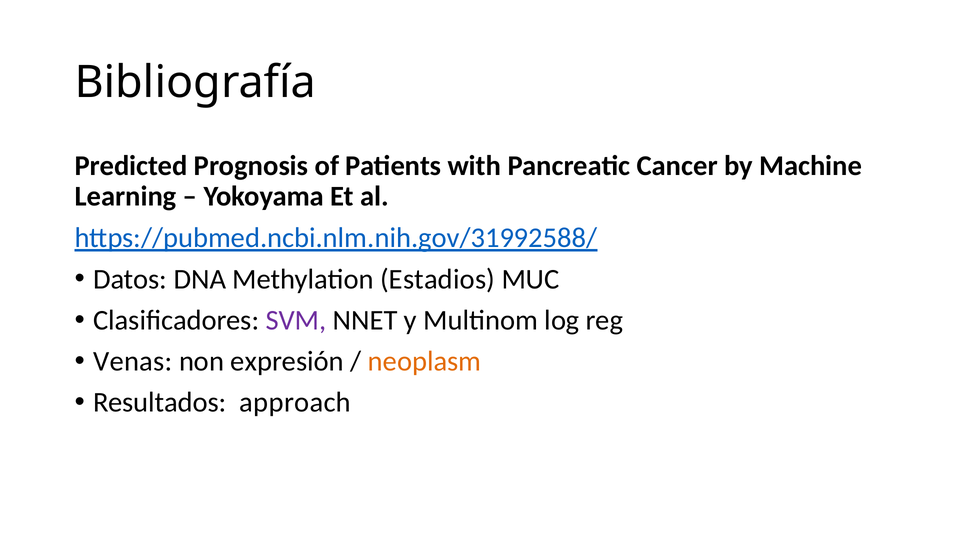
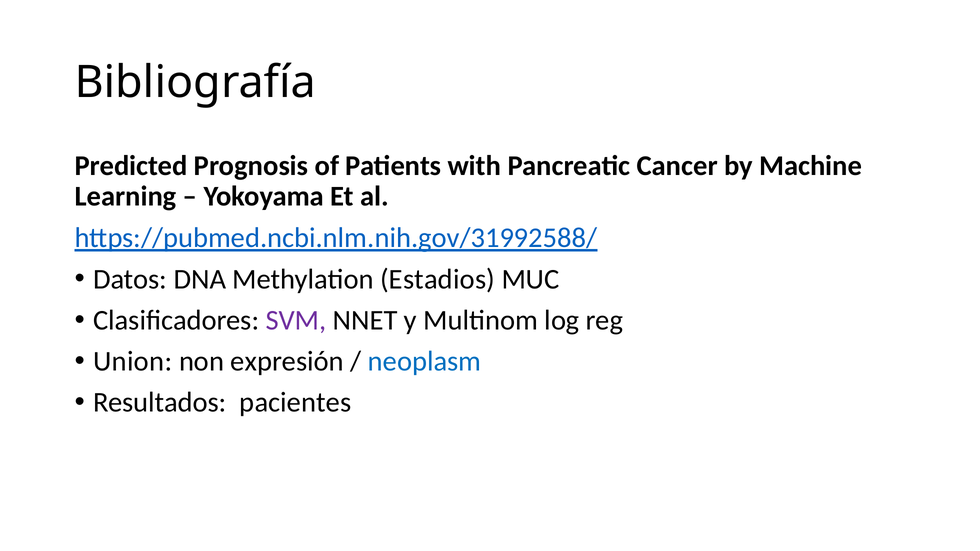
Venas: Venas -> Union (133, 361)
neoplasm colour: orange -> blue (425, 361)
approach: approach -> pacientes (295, 403)
